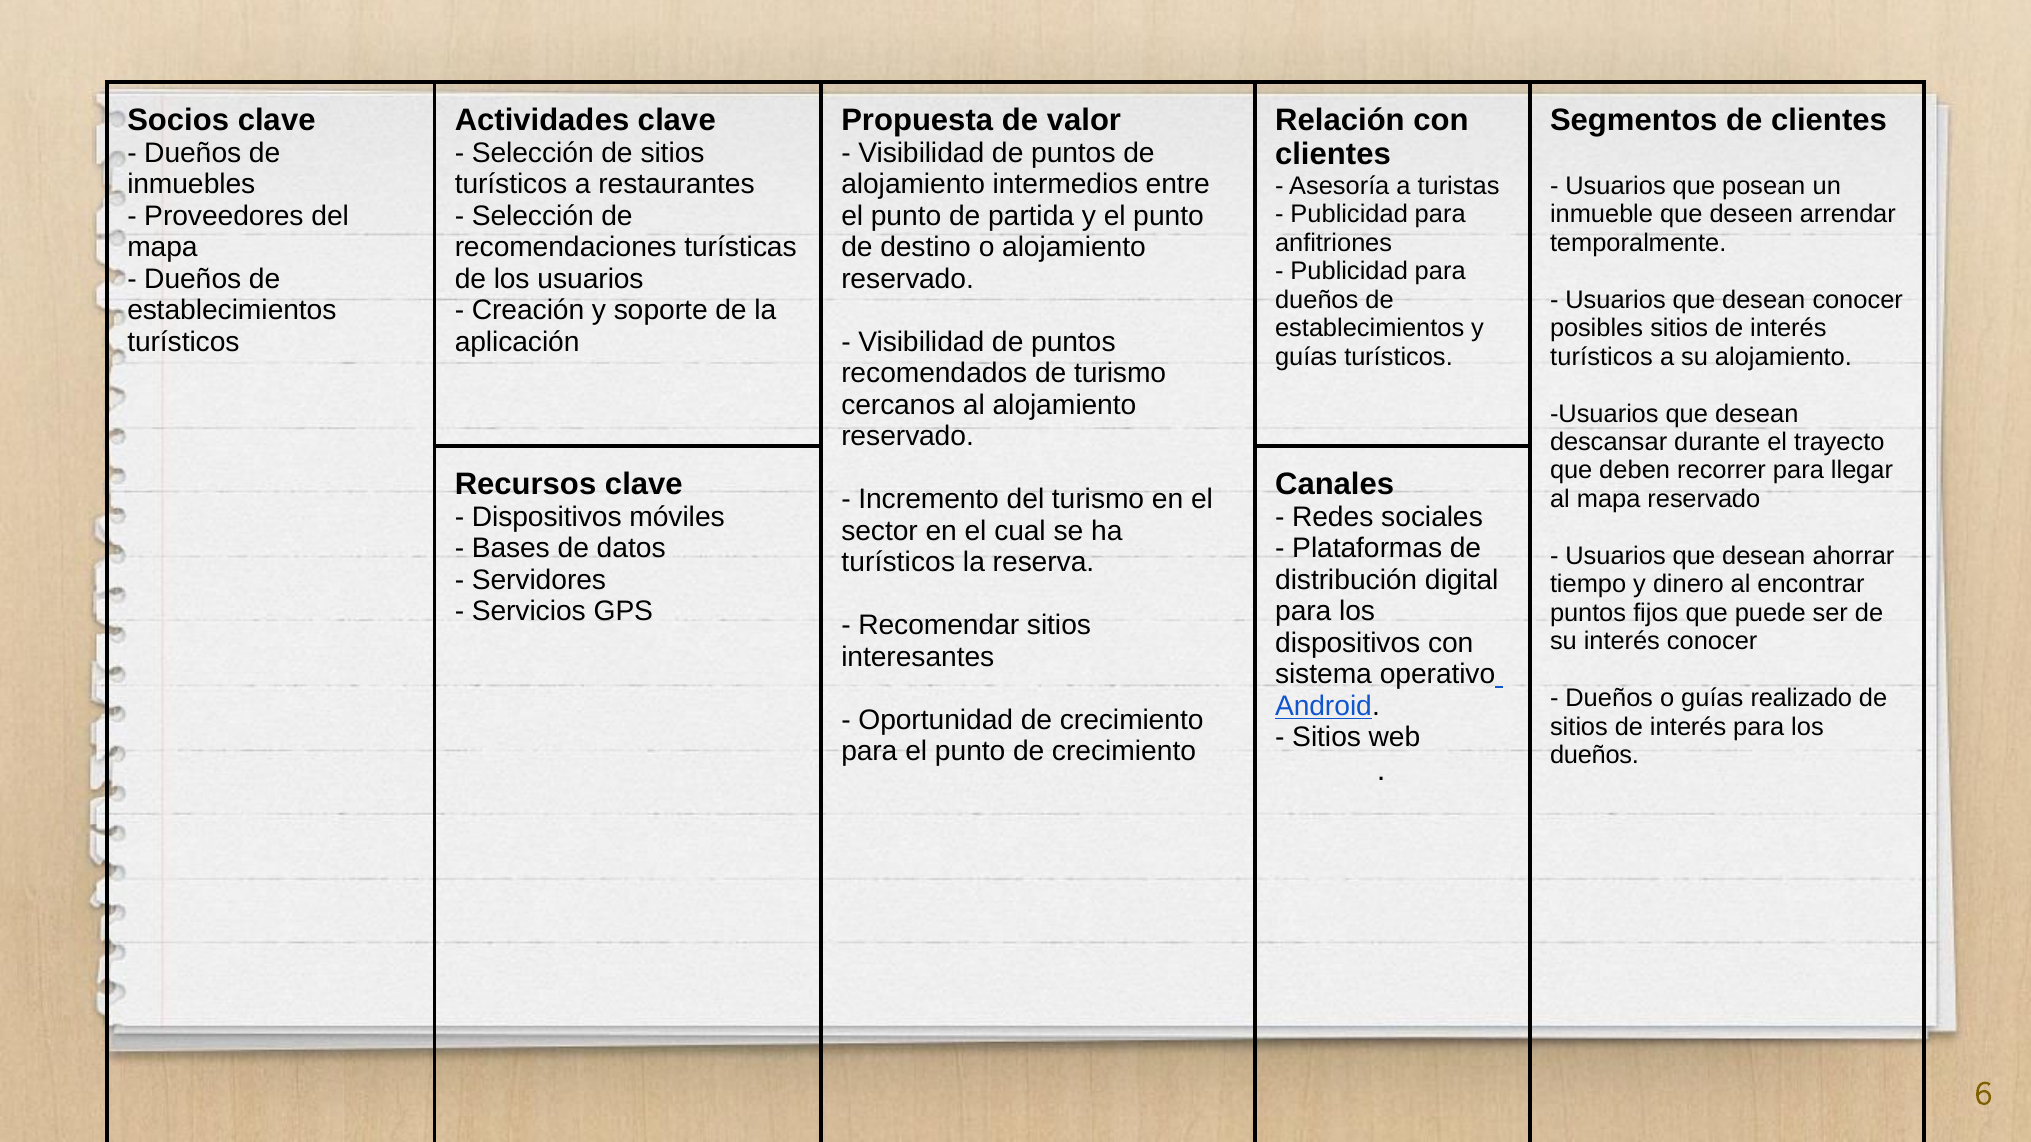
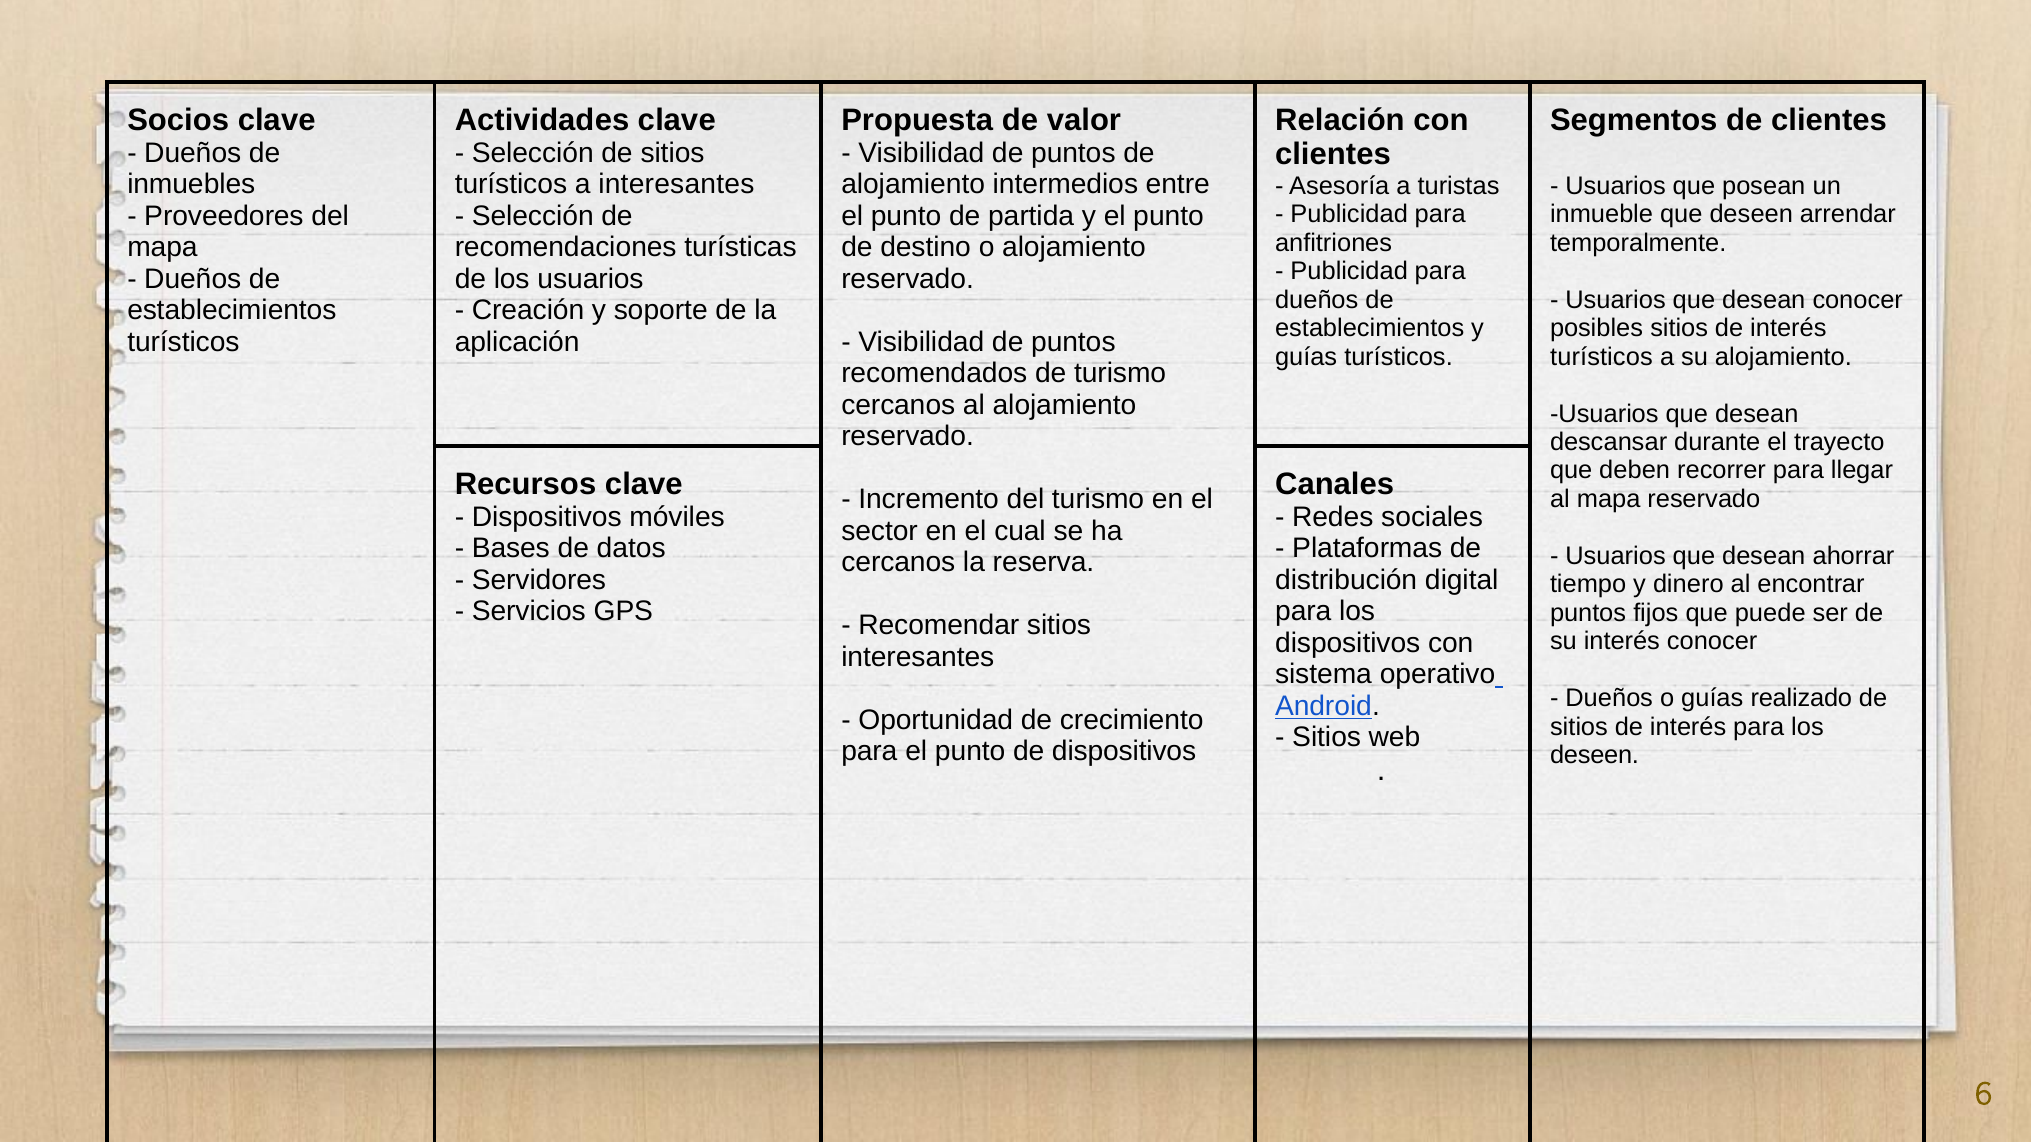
a restaurantes: restaurantes -> interesantes (676, 185)
turísticos: turísticos -> cercanos (898, 563)
punto de crecimiento: crecimiento -> dispositivos (1124, 752)
dueños: dueños -> deseen (1595, 755)
